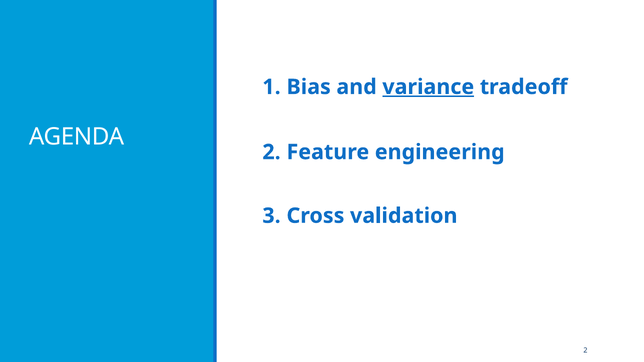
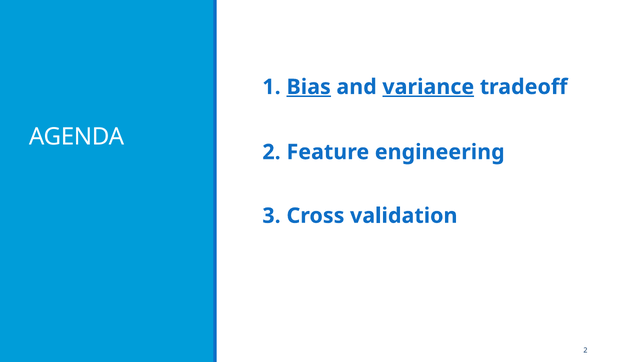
Bias underline: none -> present (309, 87)
